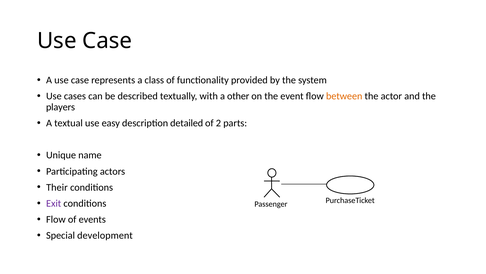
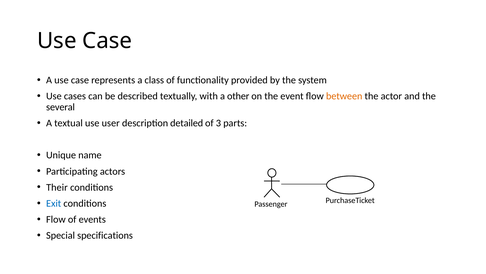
players: players -> several (61, 107)
easy: easy -> user (111, 123)
2: 2 -> 3 (218, 123)
Exit colour: purple -> blue (54, 203)
development: development -> specifications (105, 235)
